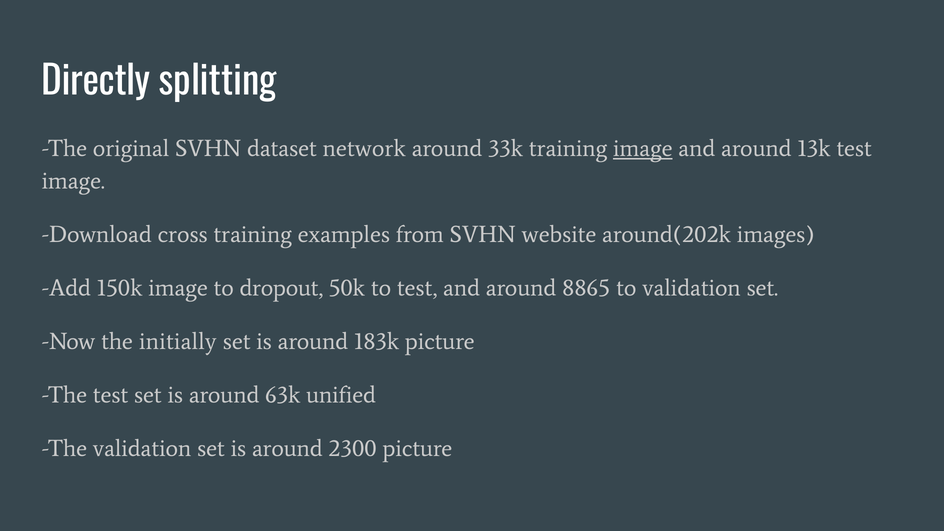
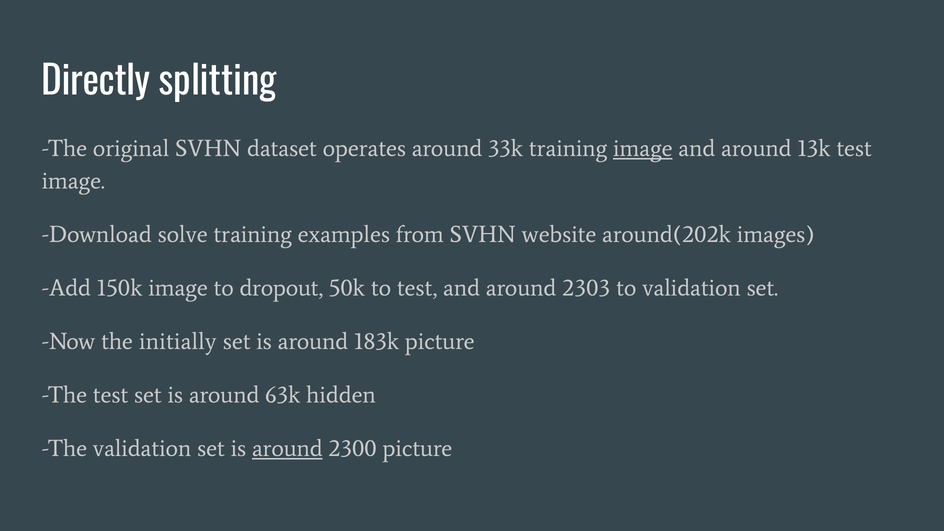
network: network -> operates (364, 148)
cross: cross -> solve (183, 235)
8865: 8865 -> 2303 (586, 288)
unified: unified -> hidden (341, 395)
around underline: none -> present (287, 449)
